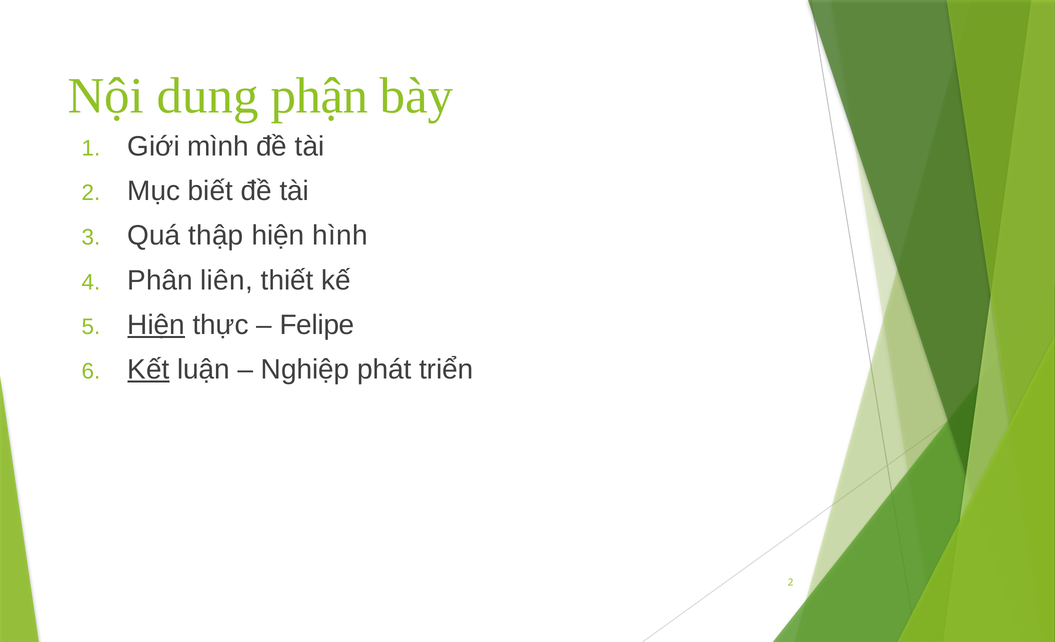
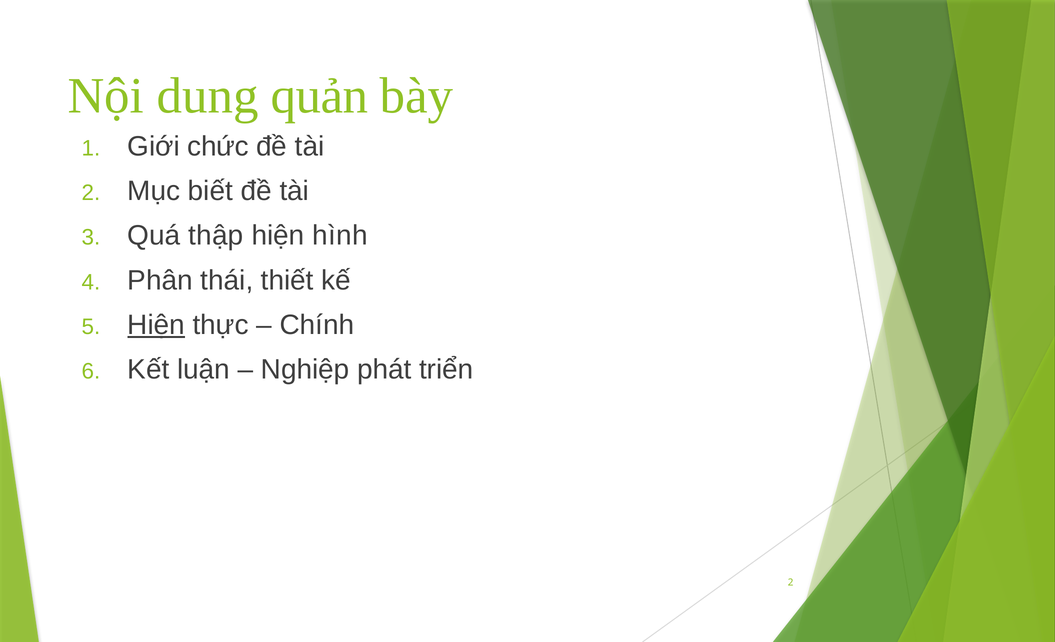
phận: phận -> quản (320, 96)
mình: mình -> chức (218, 147)
liên: liên -> thái (227, 280)
Felipe: Felipe -> Chính (317, 325)
Kết underline: present -> none (148, 370)
